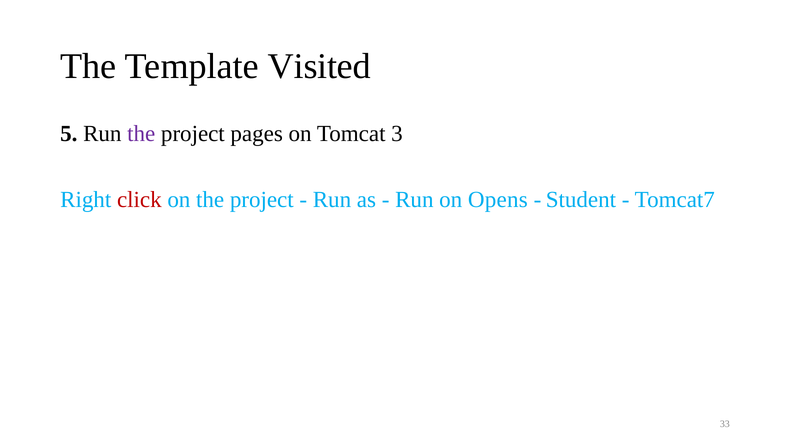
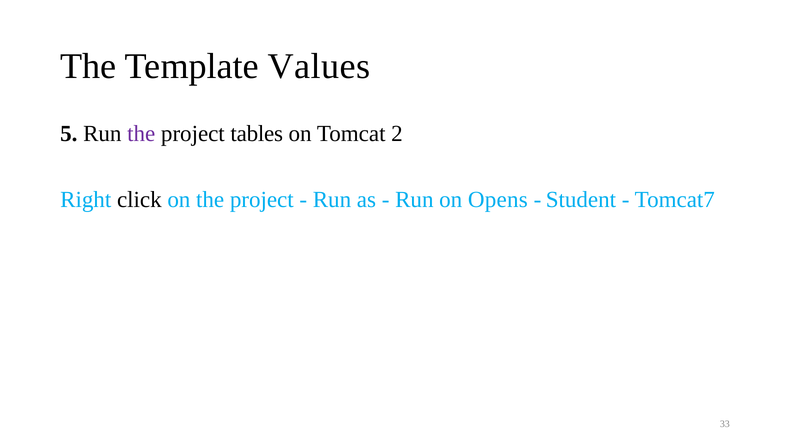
Visited: Visited -> Values (319, 66)
pages: pages -> tables (257, 134)
3: 3 -> 2 (397, 134)
click colour: red -> black (139, 200)
